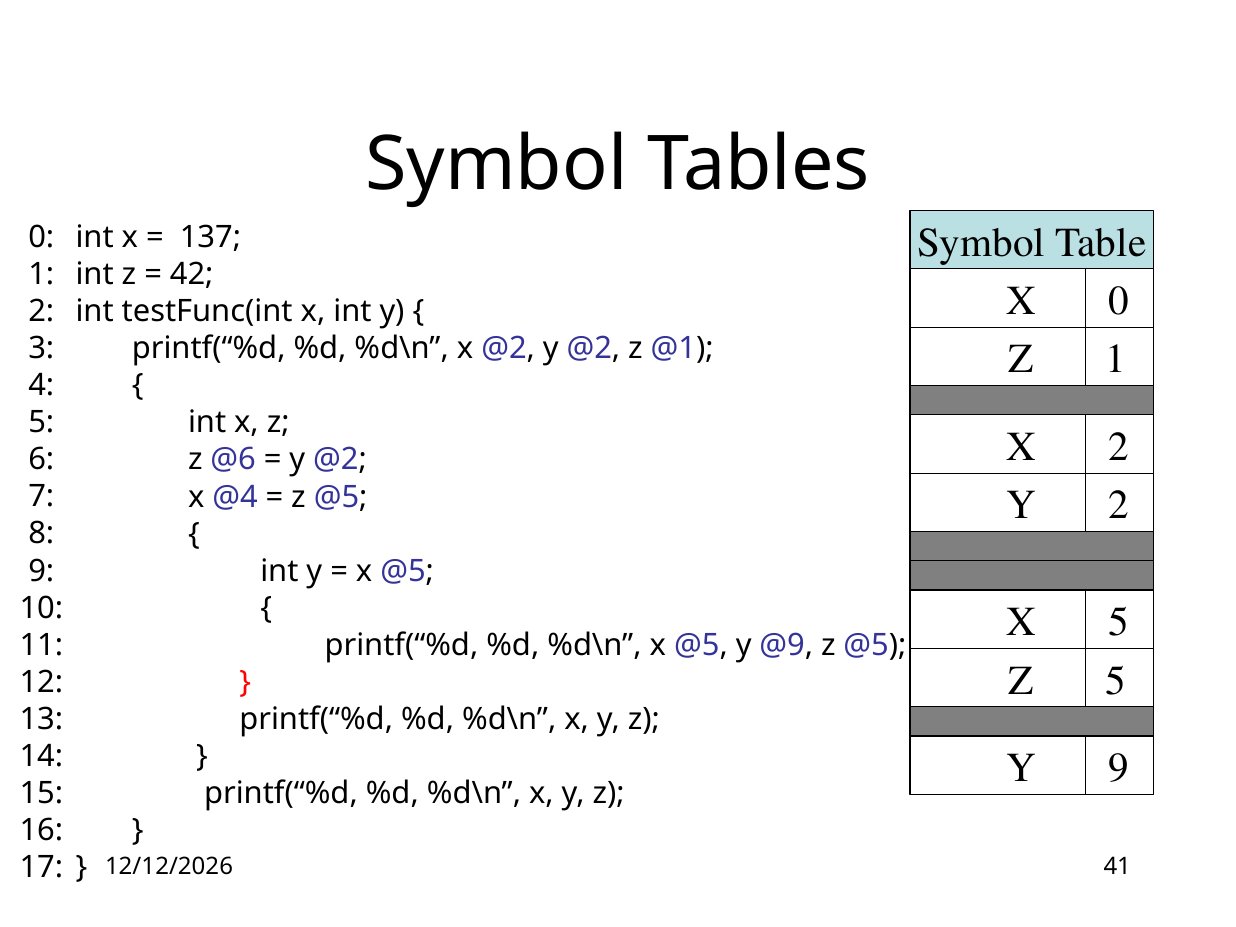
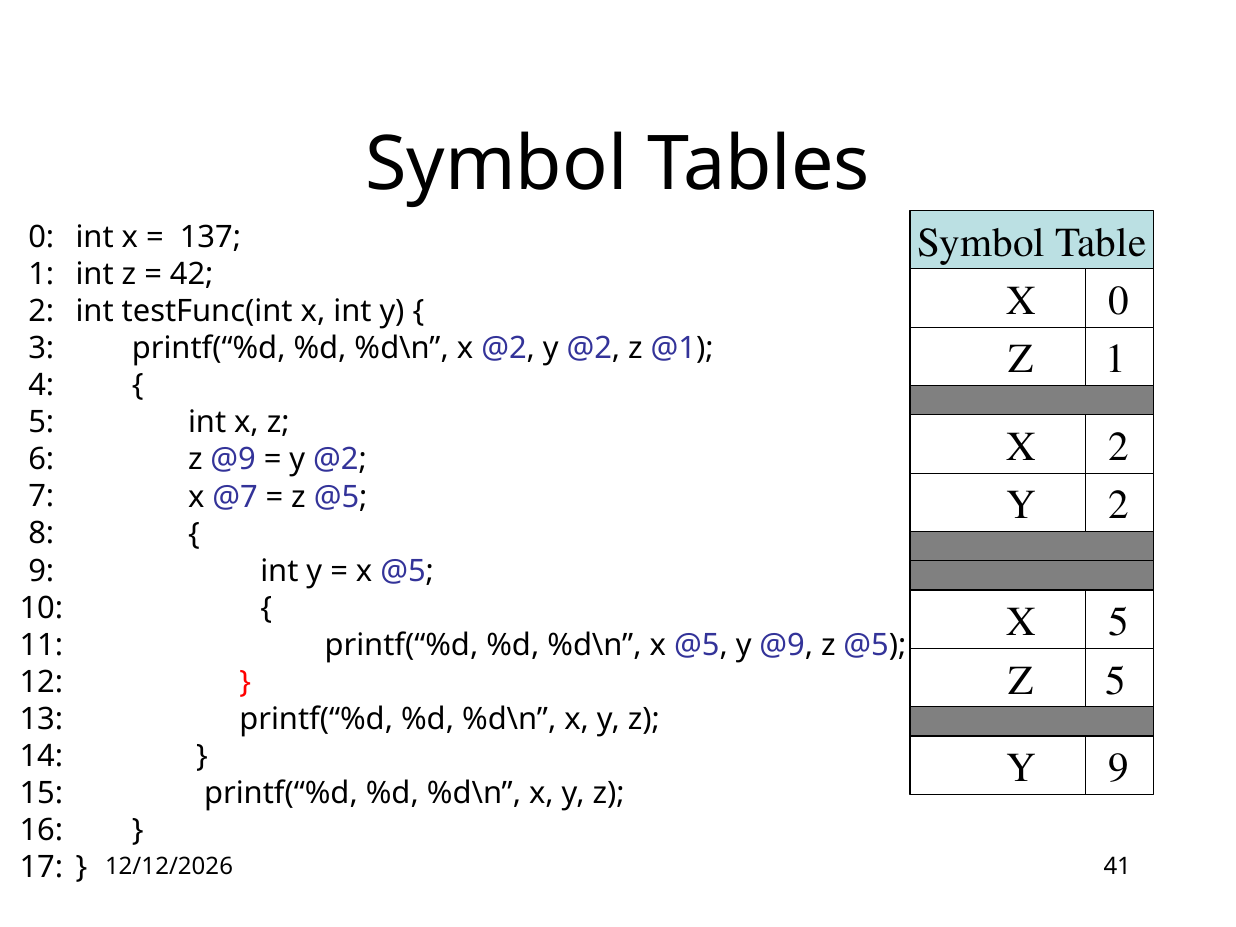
z @6: @6 -> @9 (233, 460)
@4: @4 -> @7 (235, 497)
